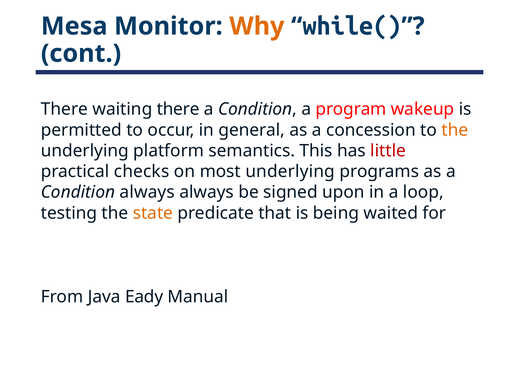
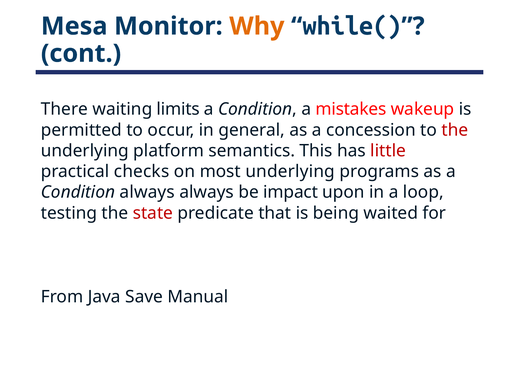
waiting there: there -> limits (178, 109)
program: program -> mistakes (351, 109)
the colour: orange -> red (455, 130)
signed: signed -> impact (291, 192)
state colour: orange -> red (153, 213)
Eady: Eady -> Save (144, 297)
